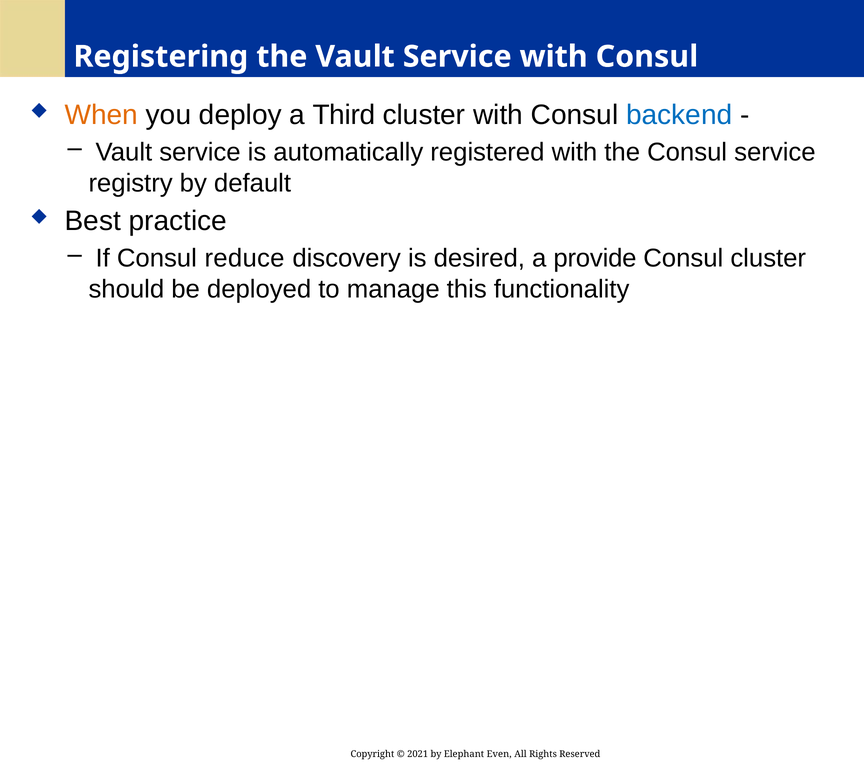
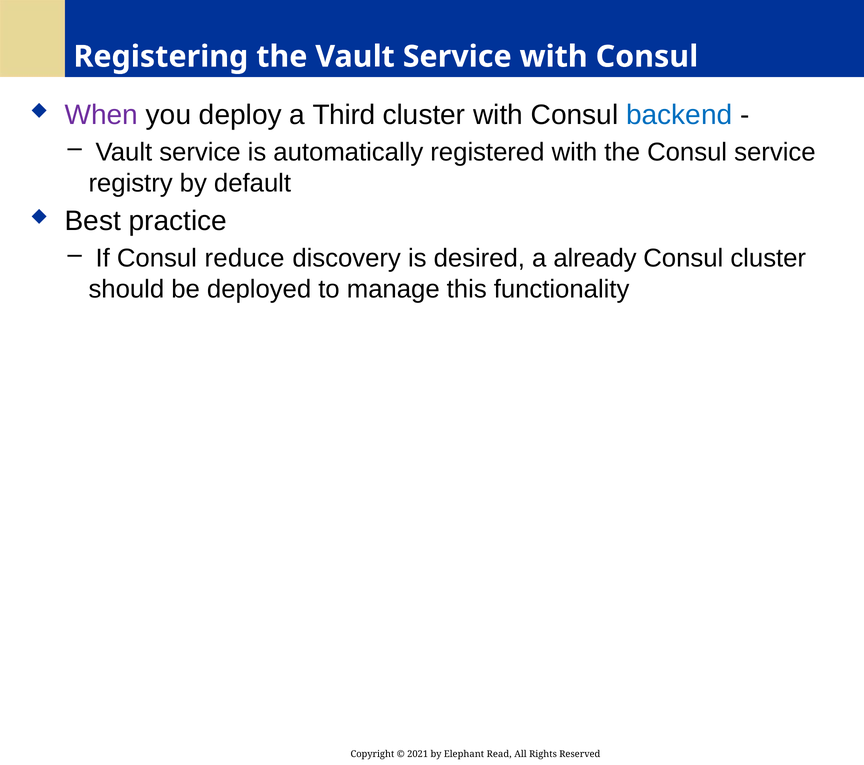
When colour: orange -> purple (101, 115)
provide: provide -> already (595, 258)
Even: Even -> Read (499, 754)
